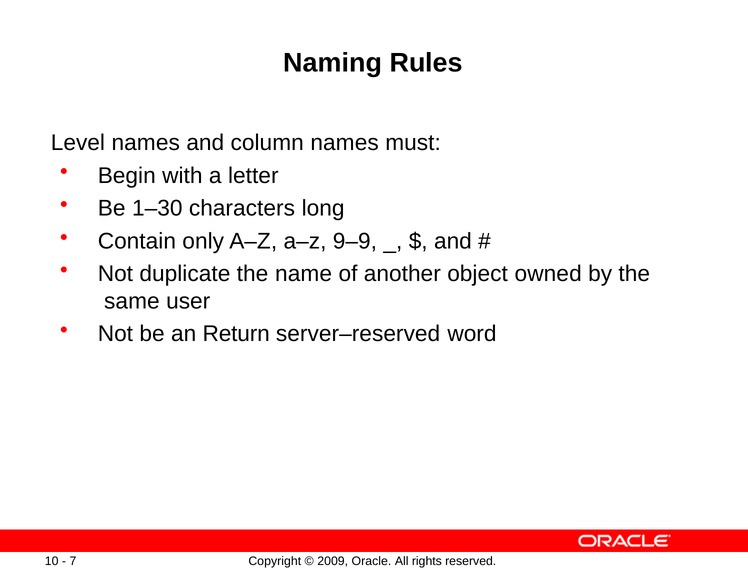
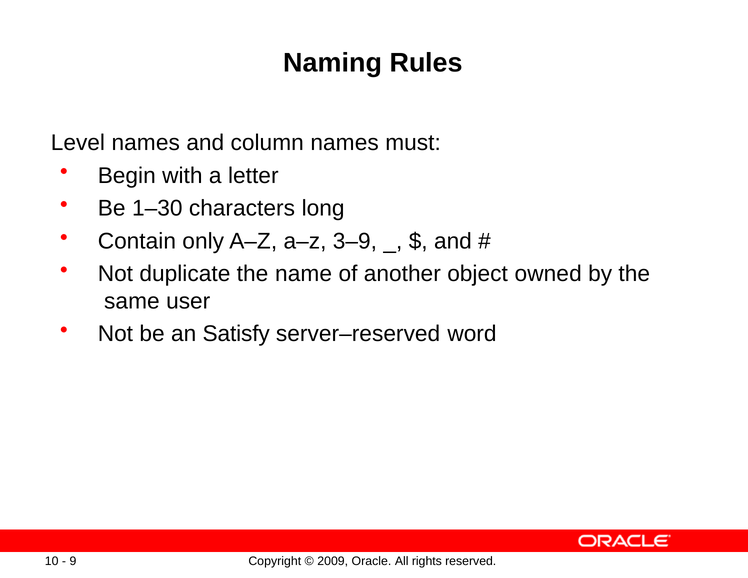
9–9: 9–9 -> 3–9 (355, 241)
Return: Return -> Satisfy (236, 334)
7: 7 -> 9 (73, 561)
